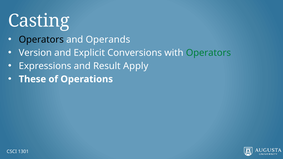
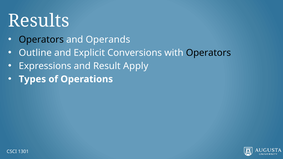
Casting: Casting -> Results (39, 21)
Version: Version -> Outline (35, 53)
Operators colour: green -> black (208, 53)
These: These -> Types (32, 79)
